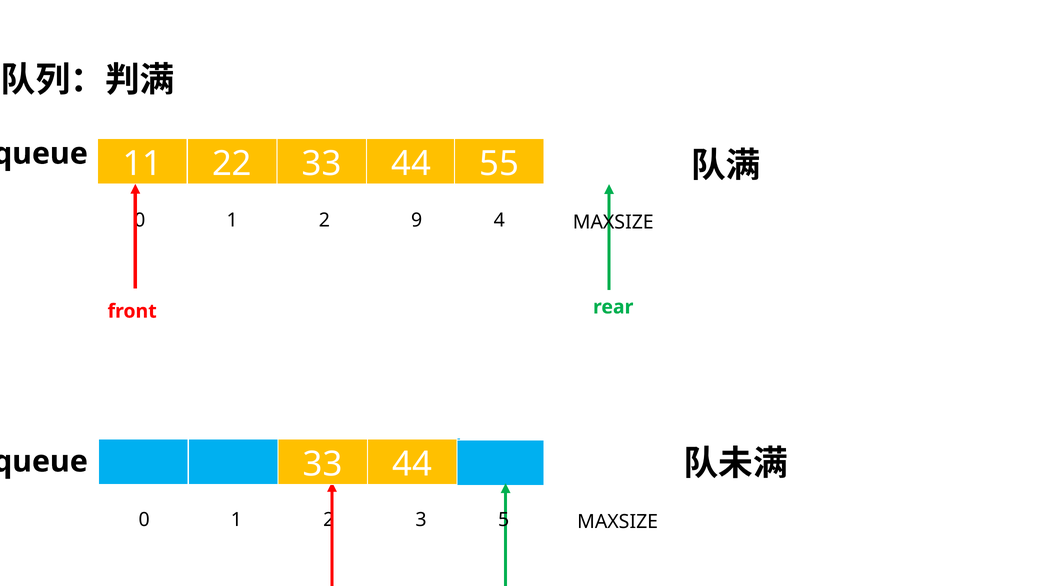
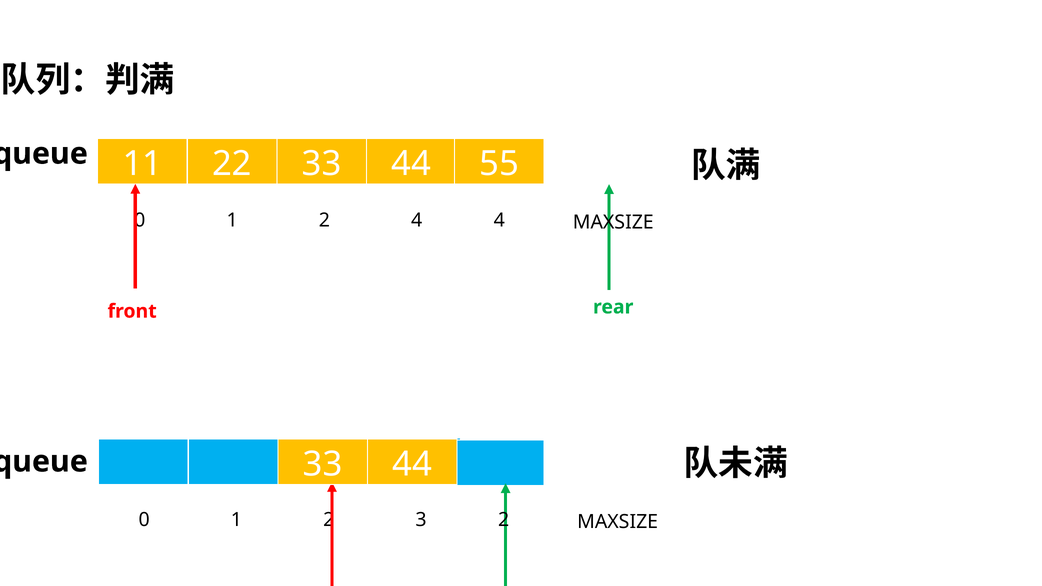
2 9: 9 -> 4 (417, 220)
3 5: 5 -> 2 (504, 520)
